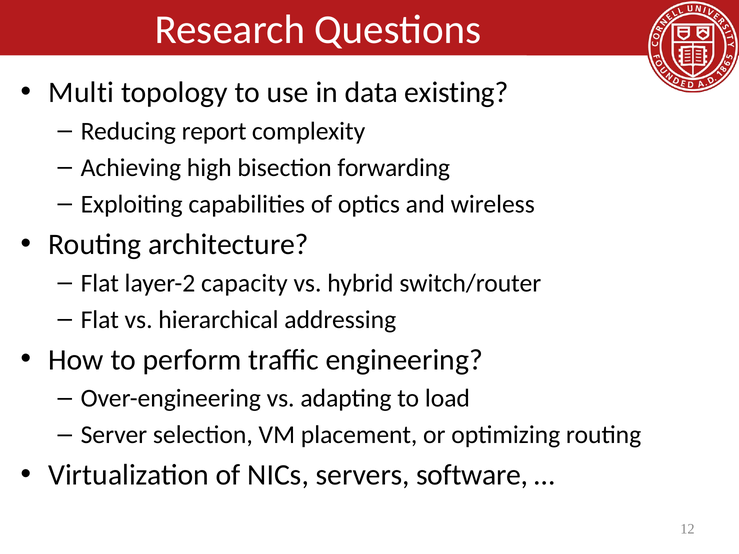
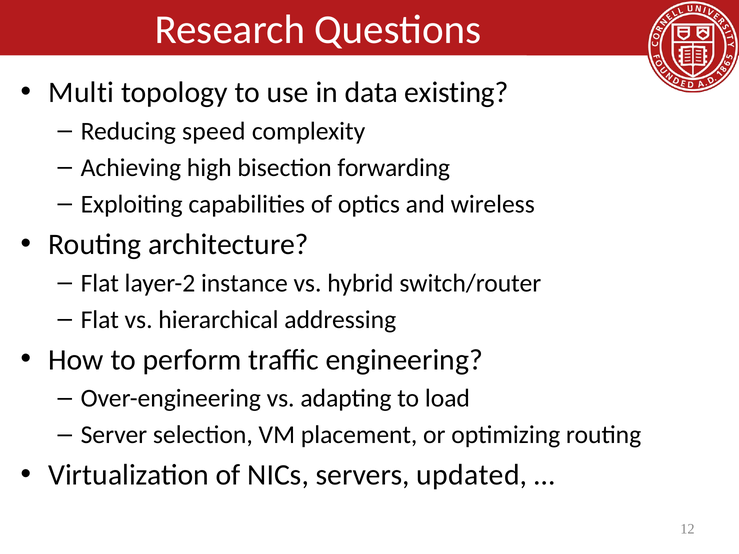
report: report -> speed (214, 131)
capacity: capacity -> instance (244, 283)
software: software -> updated (472, 475)
